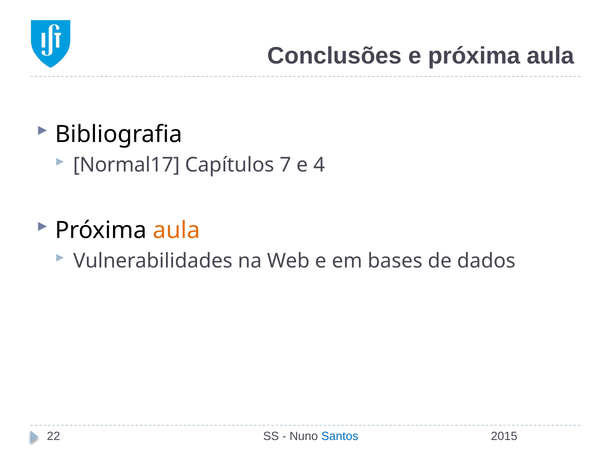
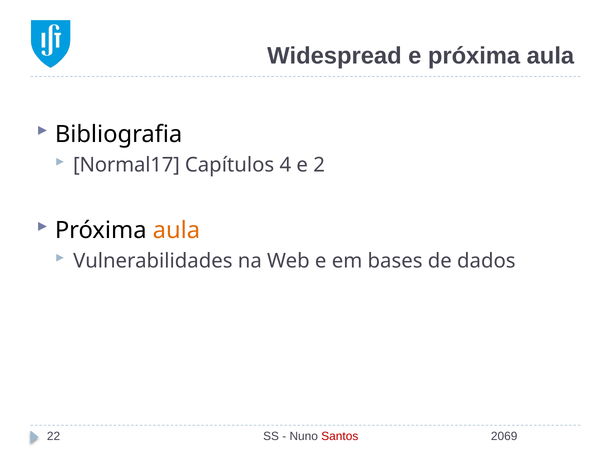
Conclusões: Conclusões -> Widespread (334, 56)
7: 7 -> 4 (285, 165)
4: 4 -> 2 (319, 165)
Santos colour: blue -> red (340, 436)
2015: 2015 -> 2069 (504, 436)
